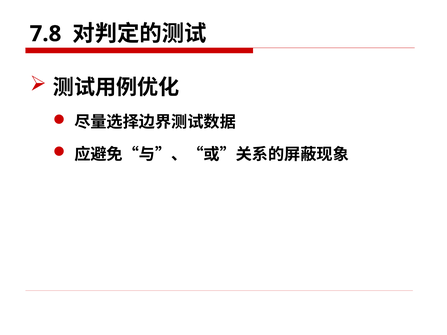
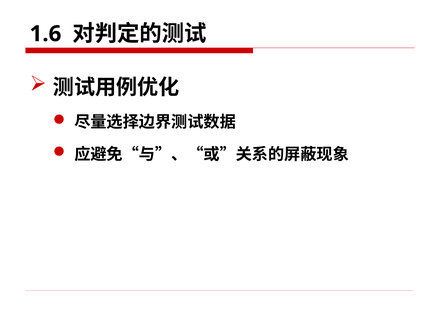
7.8: 7.8 -> 1.6 (45, 34)
